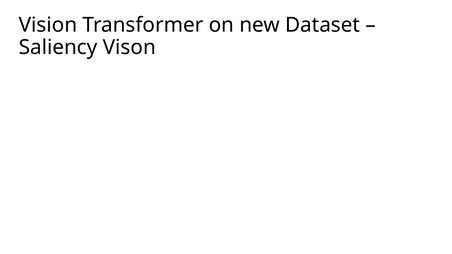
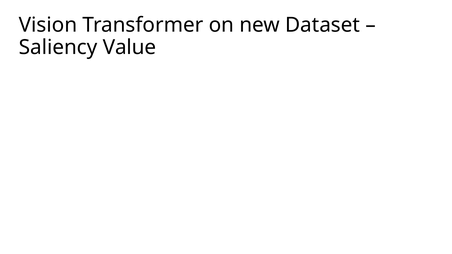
Vison: Vison -> Value (129, 47)
